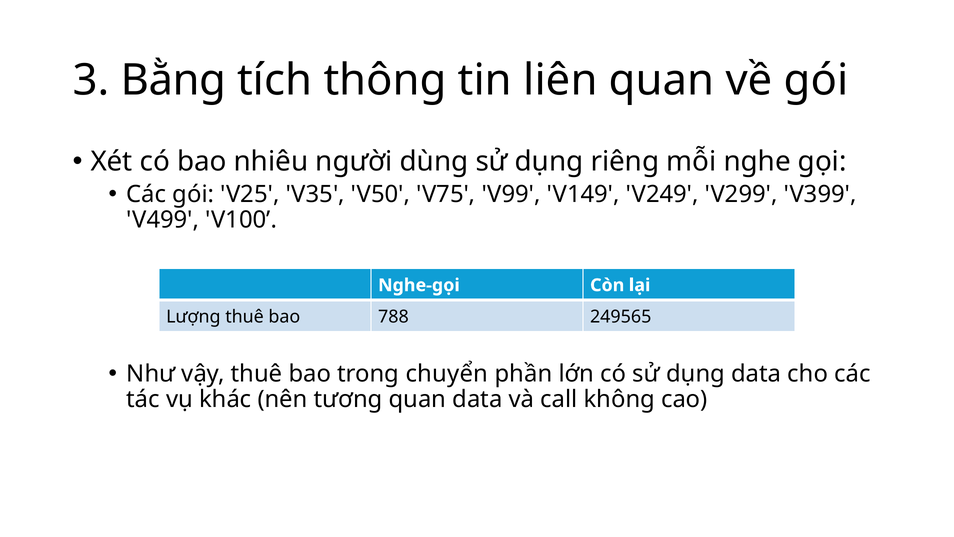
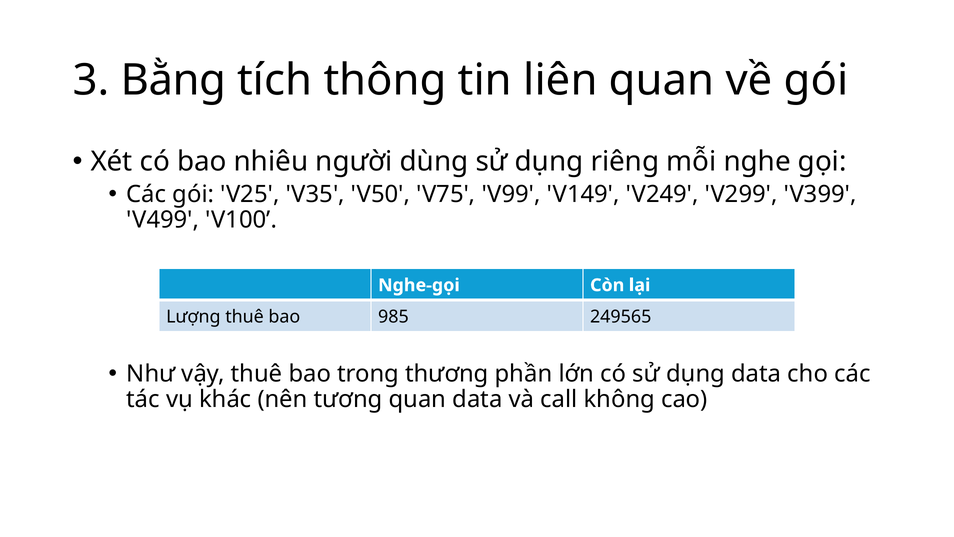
788: 788 -> 985 (393, 317)
chuyển: chuyển -> thương (447, 373)
